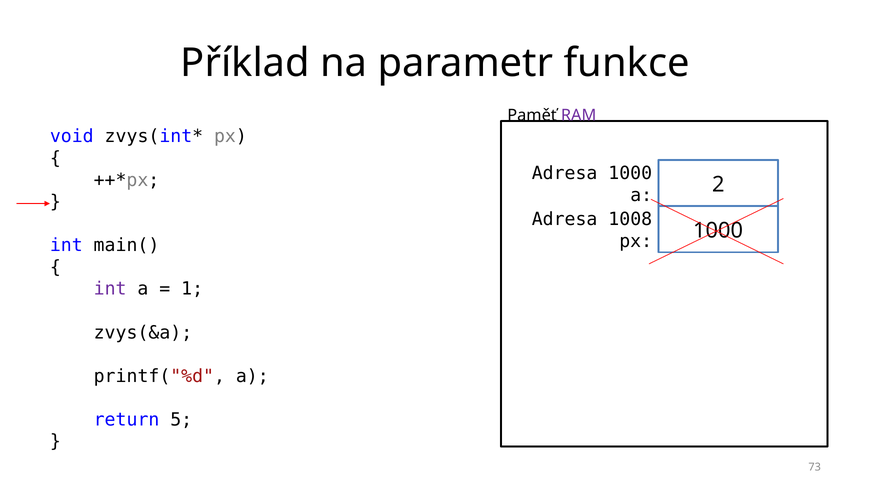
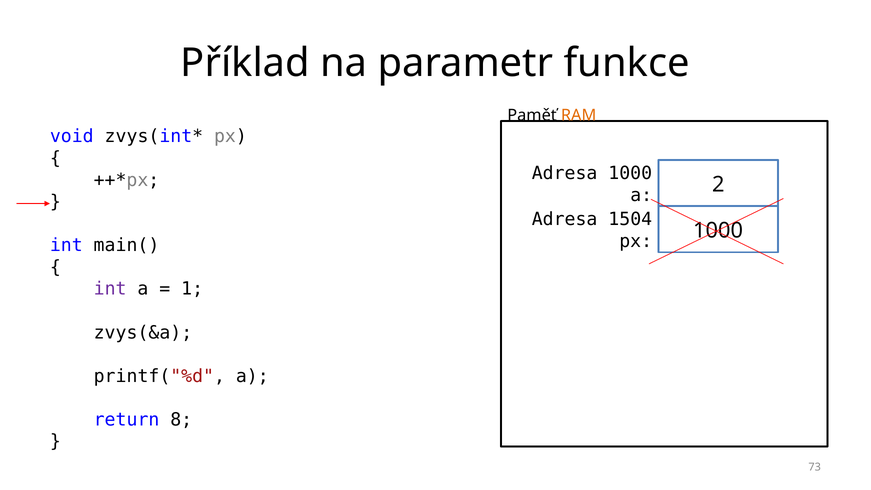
RAM colour: purple -> orange (579, 115)
1008: 1008 -> 1504 (630, 219)
5: 5 -> 8 (181, 420)
